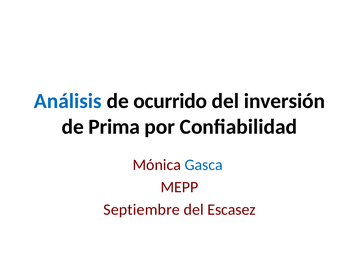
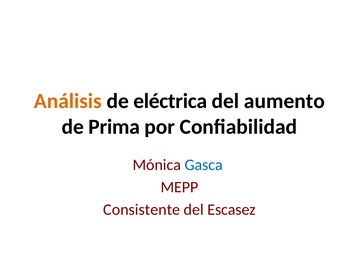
Análisis colour: blue -> orange (68, 101)
ocurrido: ocurrido -> eléctrica (170, 101)
inversión: inversión -> aumento (284, 101)
Septiembre: Septiembre -> Consistente (142, 210)
